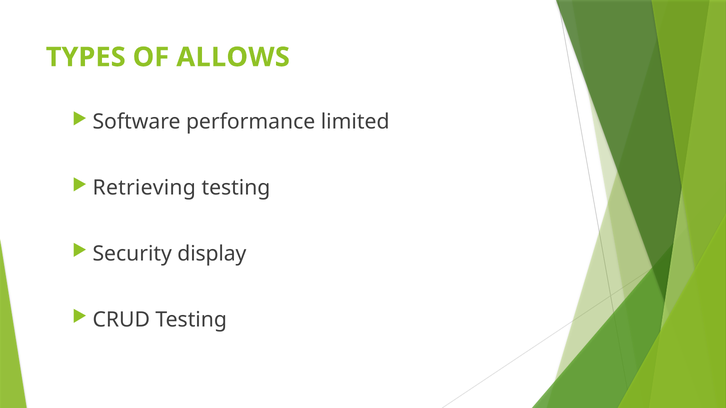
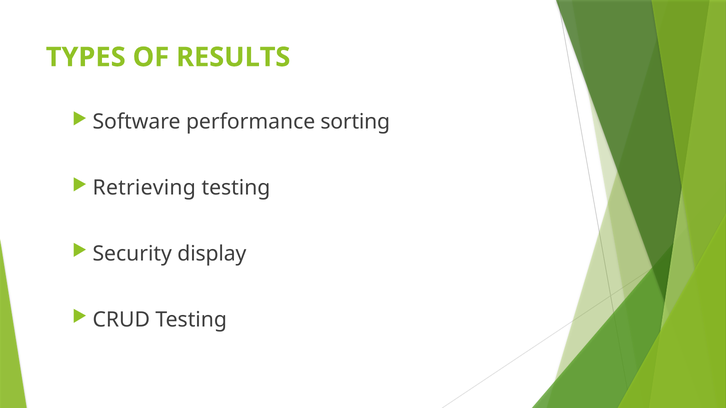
ALLOWS: ALLOWS -> RESULTS (233, 57)
limited: limited -> sorting (355, 122)
